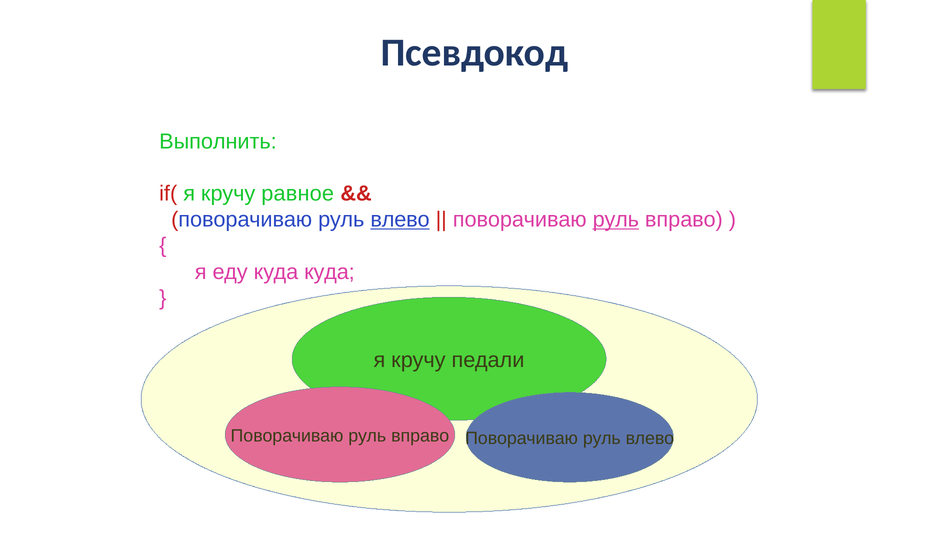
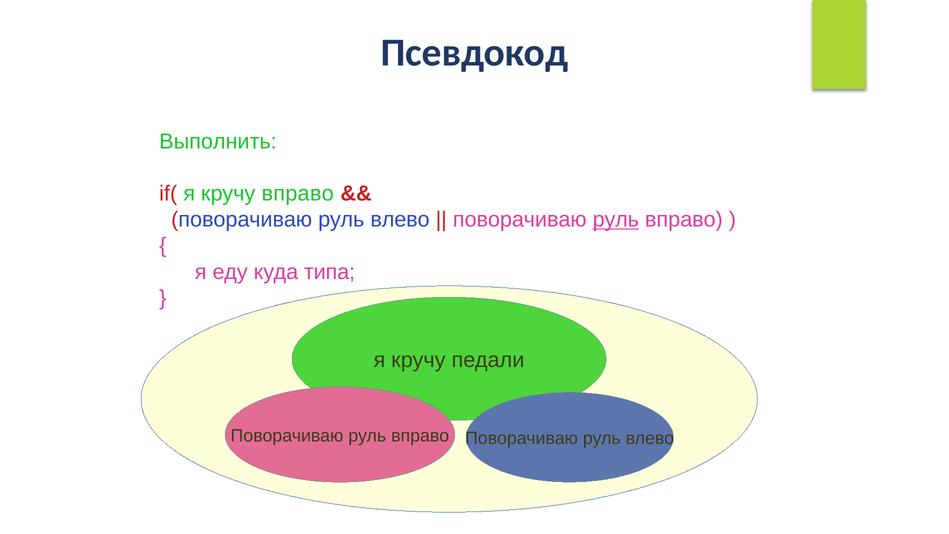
кручу равное: равное -> вправо (298, 194)
влево underline: present -> none (400, 220)
куда куда: куда -> типа (329, 272)
